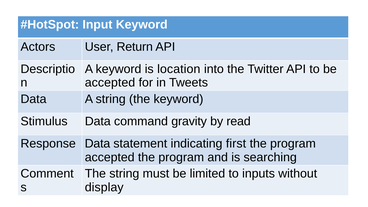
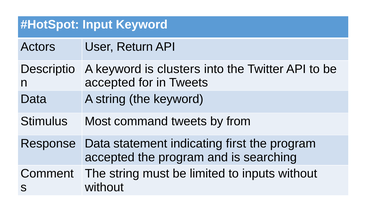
location: location -> clusters (179, 69)
Stimulus Data: Data -> Most (98, 121)
command gravity: gravity -> tweets (189, 121)
read: read -> from (239, 121)
display: display -> without (104, 187)
